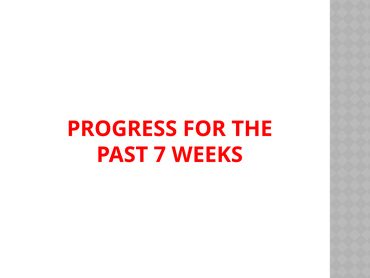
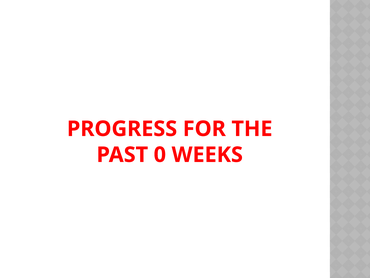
7: 7 -> 0 (160, 155)
